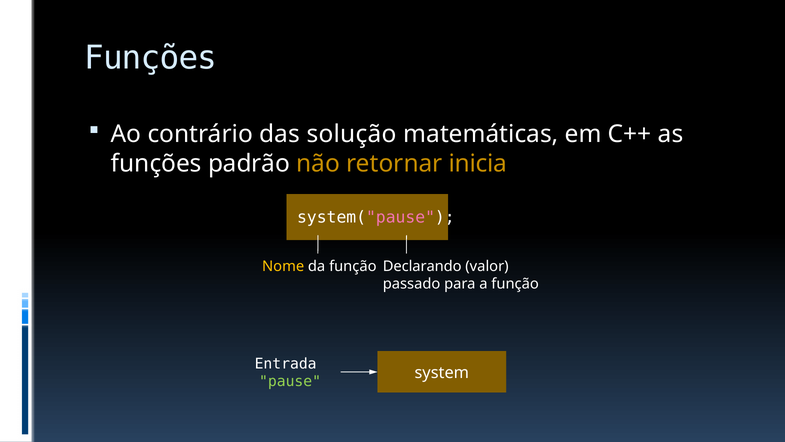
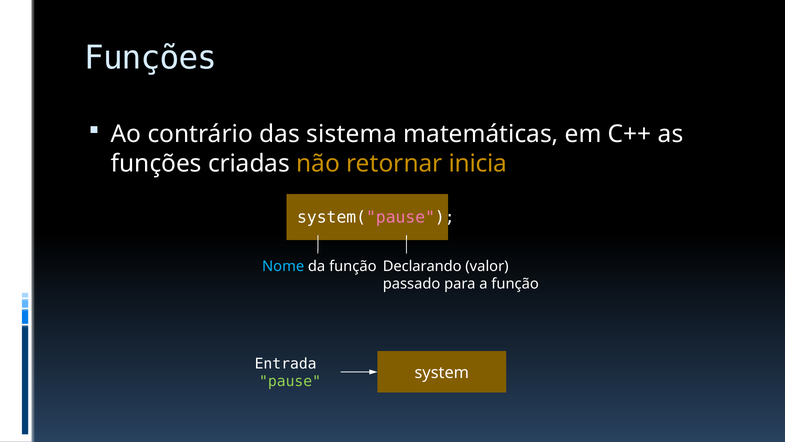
solução: solução -> sistema (352, 134)
padrão: padrão -> criadas (249, 164)
Nome colour: yellow -> light blue (283, 266)
